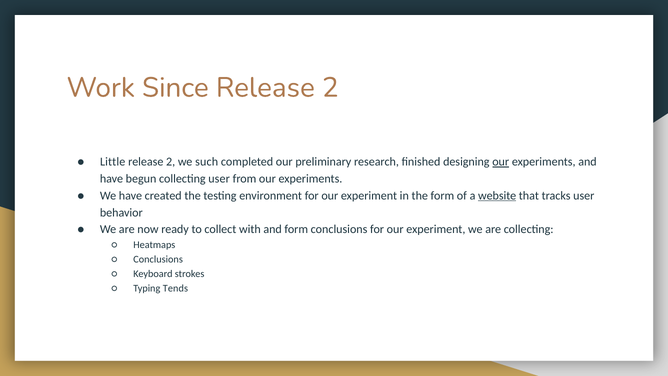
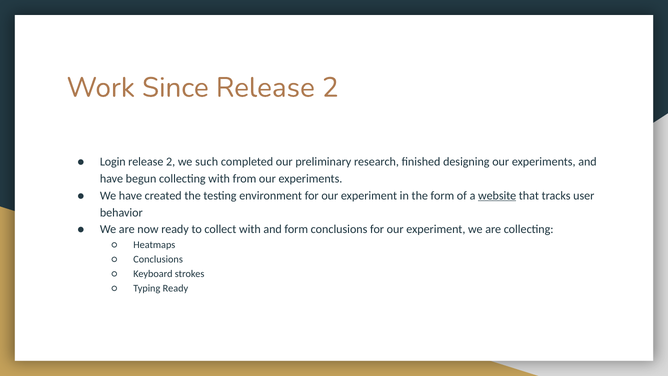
Little: Little -> Login (113, 162)
our underline: present -> none (501, 162)
collecting user: user -> with (219, 179)
Typing Tends: Tends -> Ready (175, 288)
